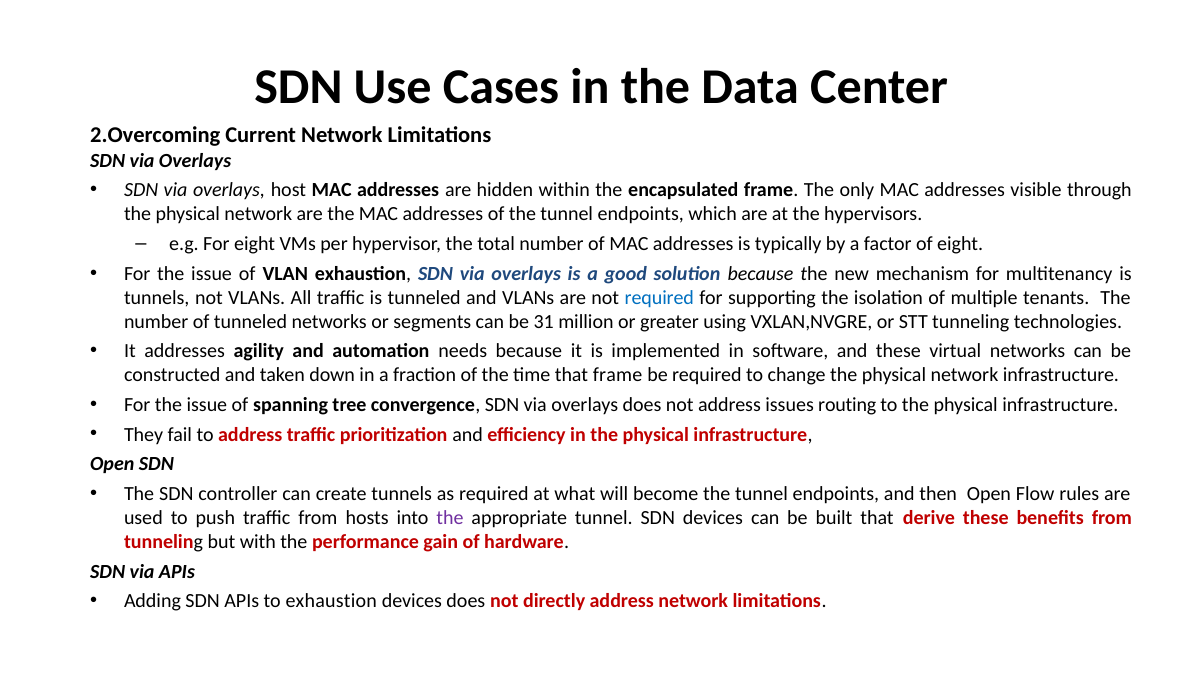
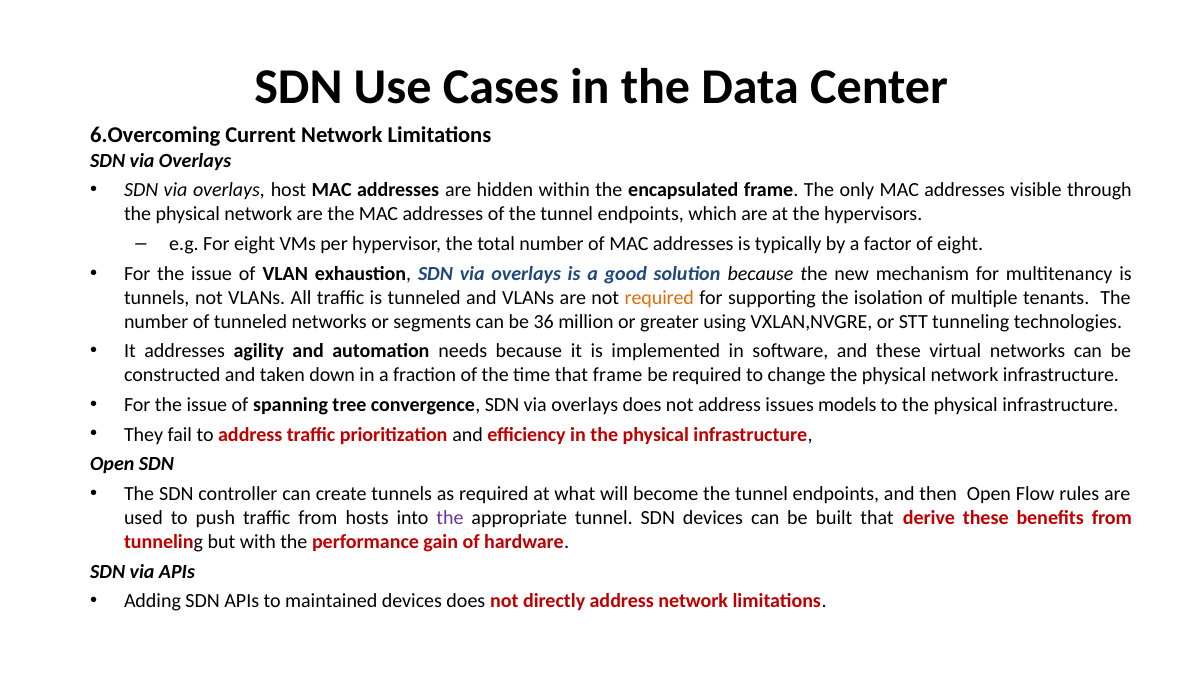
2.Overcoming: 2.Overcoming -> 6.Overcoming (155, 135)
required colour: blue -> orange (659, 298)
31: 31 -> 36 (544, 322)
routing: routing -> models (847, 405)
to exhaustion: exhaustion -> maintained (331, 602)
